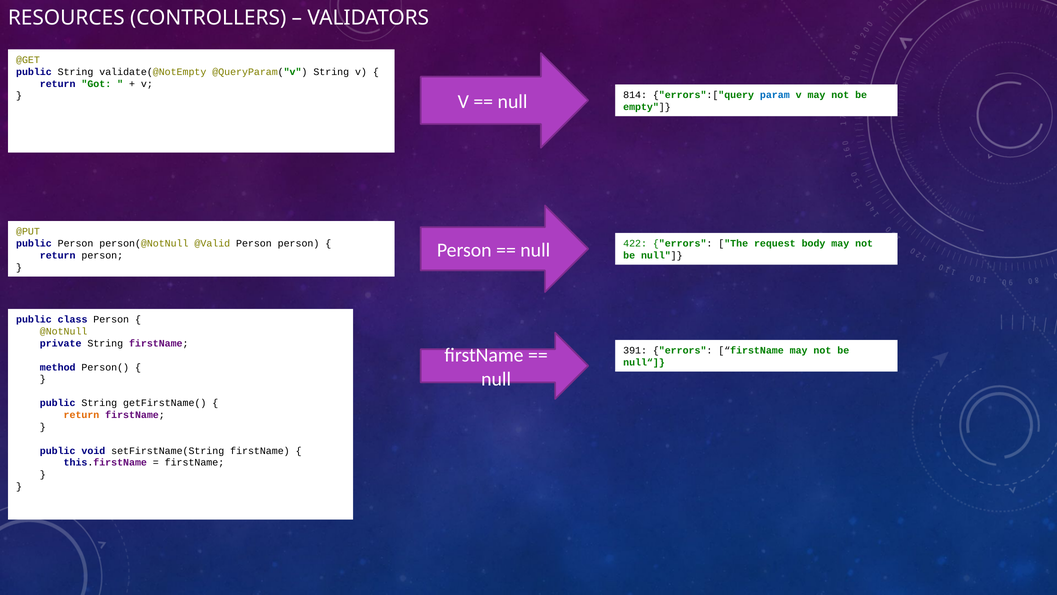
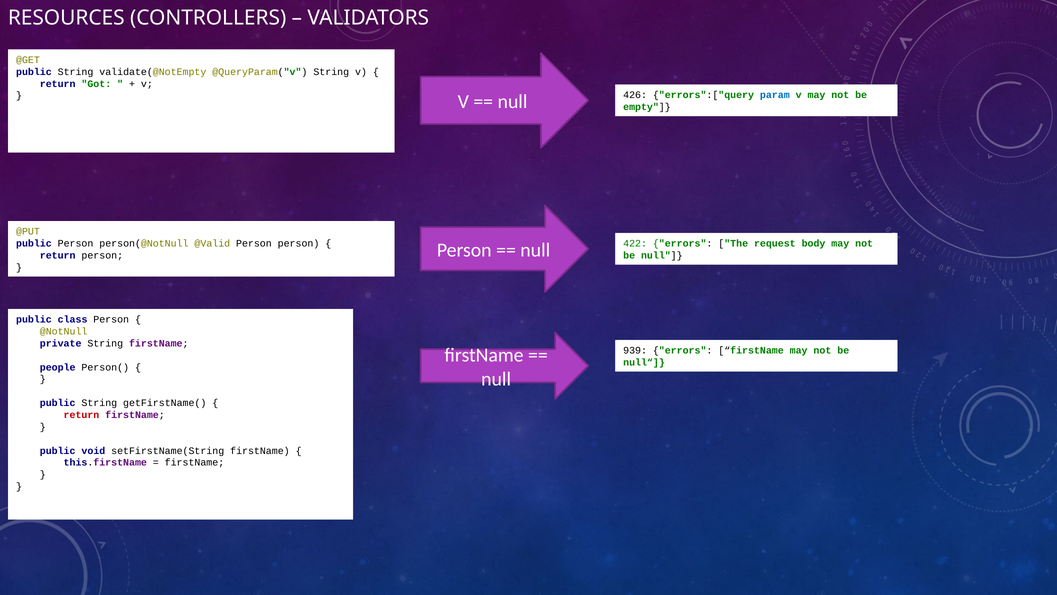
814: 814 -> 426 (635, 95)
391: 391 -> 939 (635, 350)
method: method -> people (58, 367)
return colour: orange -> red (81, 415)
